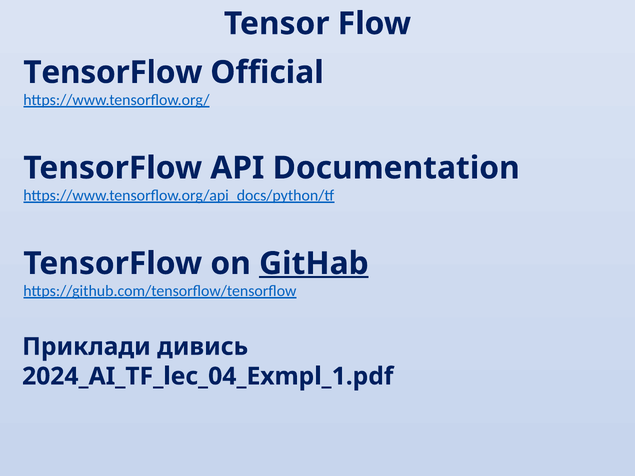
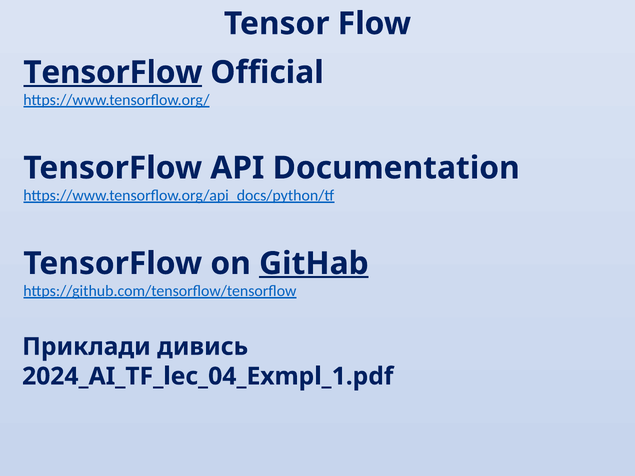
TensorFlow underline: none -> present (113, 72)
